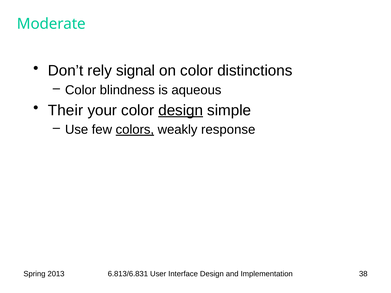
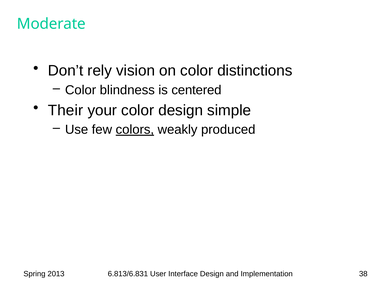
signal: signal -> vision (136, 71)
aqueous: aqueous -> centered (196, 90)
design underline: present -> none (181, 110)
response: response -> produced (228, 130)
